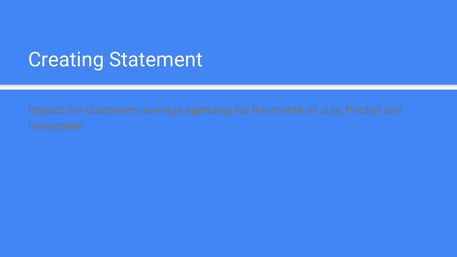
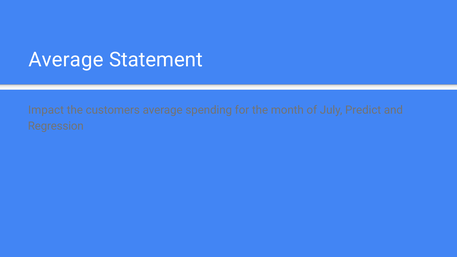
Creating: Creating -> Average (66, 60)
Investment: Investment -> Regression (56, 126)
